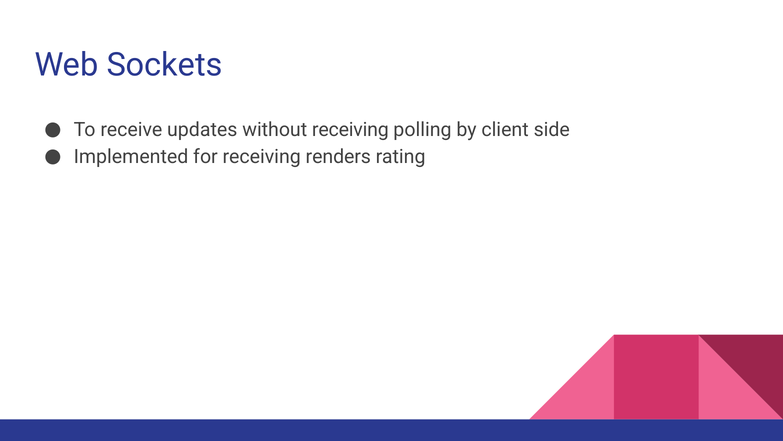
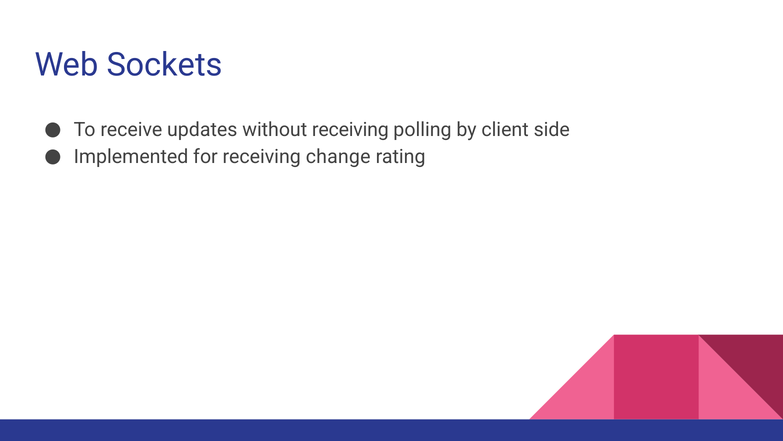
renders: renders -> change (338, 157)
